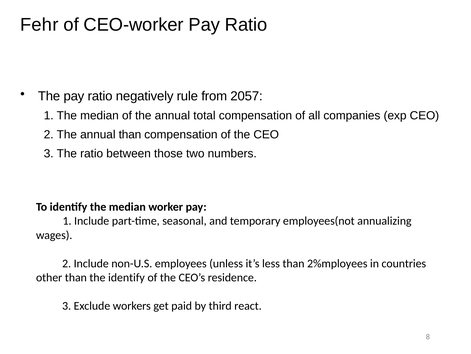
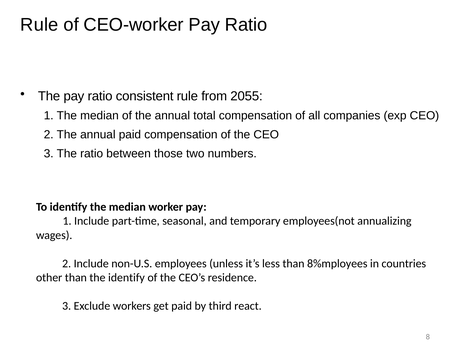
Fehr: Fehr -> Rule (39, 25)
negatively: negatively -> consistent (145, 96)
2057: 2057 -> 2055 (247, 96)
annual than: than -> paid (130, 134)
2%mployees: 2%mployees -> 8%mployees (337, 263)
